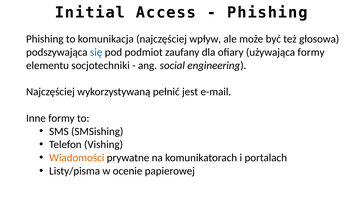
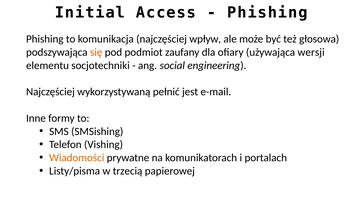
się colour: blue -> orange (96, 52)
używająca formy: formy -> wersji (311, 52)
ocenie: ocenie -> trzecią (128, 171)
